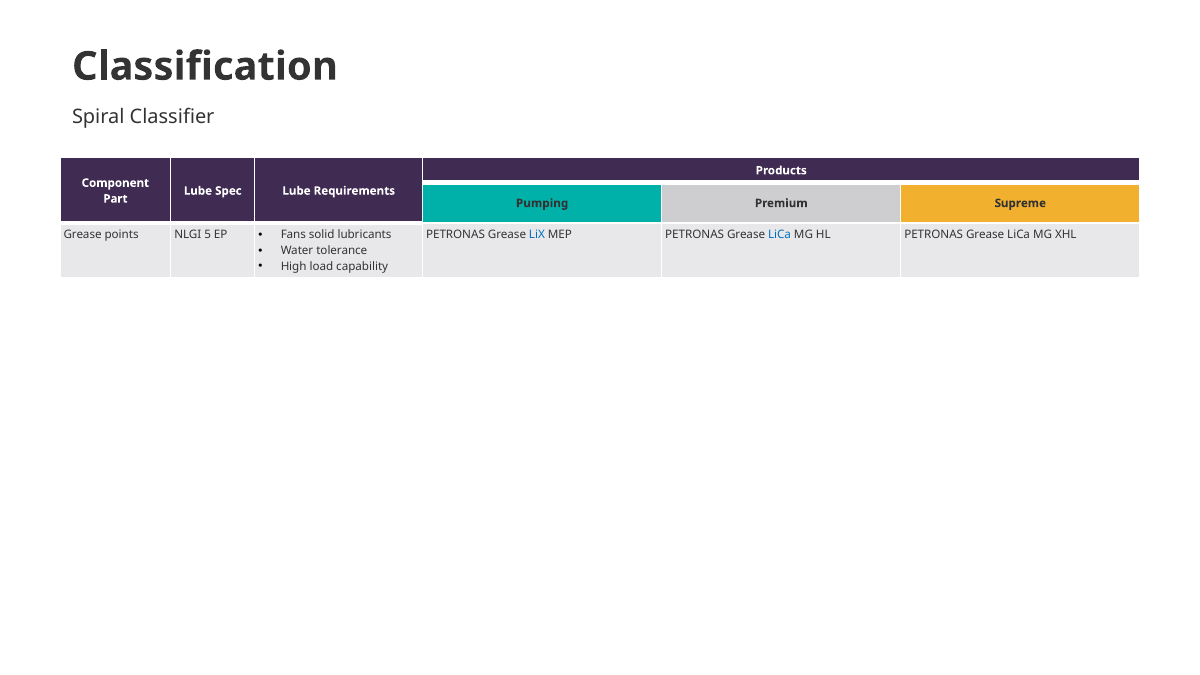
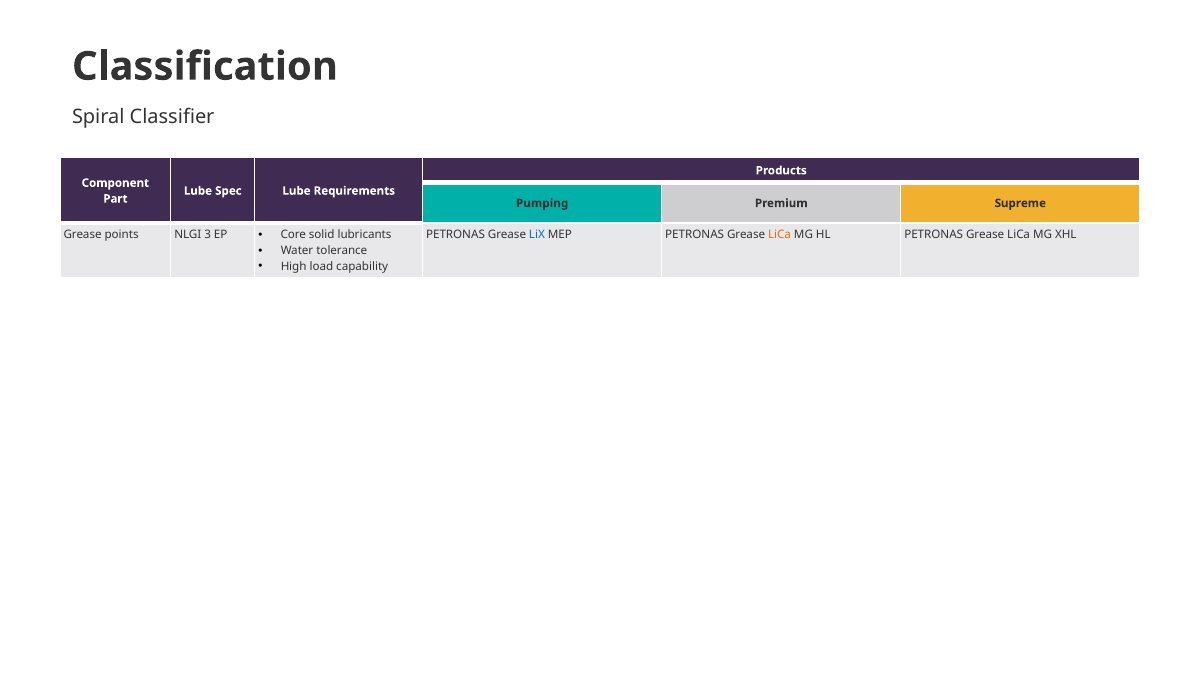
5: 5 -> 3 (208, 235)
Fans: Fans -> Core (293, 235)
LiCa colour: blue -> orange (780, 235)
